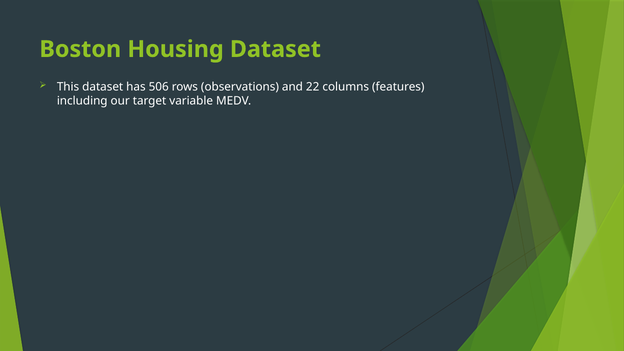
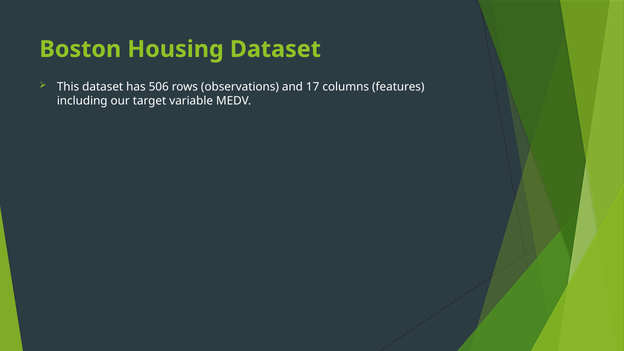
22: 22 -> 17 (313, 87)
